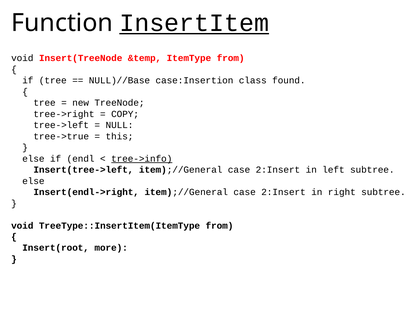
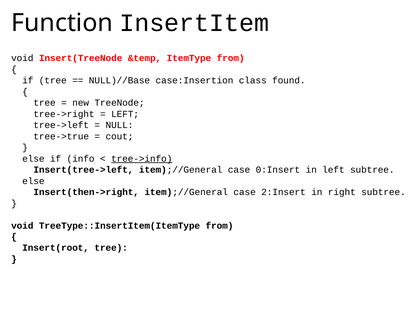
InsertItem underline: present -> none (194, 23)
COPY: COPY -> LEFT (125, 114)
this: this -> cout (120, 136)
endl: endl -> info (81, 158)
Insert(tree->left item);//General case 2:Insert: 2:Insert -> 0:Insert (278, 170)
Insert(endl->right: Insert(endl->right -> Insert(then->right (86, 192)
Insert(root more: more -> tree (111, 248)
